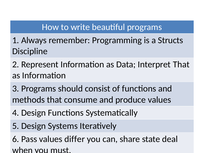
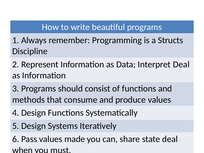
Interpret That: That -> Deal (181, 64)
differ: differ -> made (75, 139)
